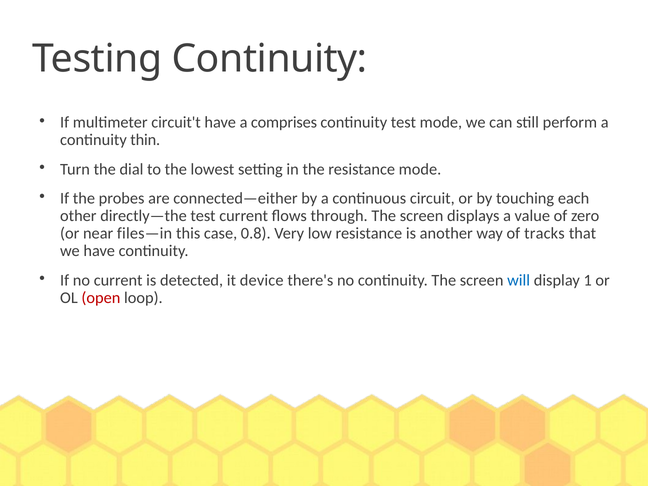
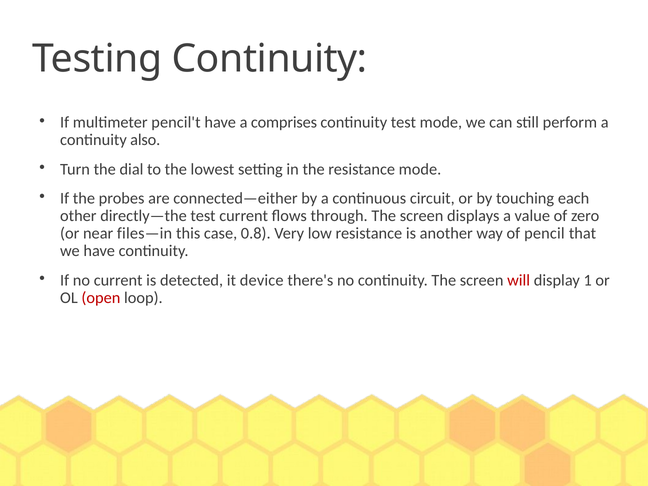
circuit't: circuit't -> pencil't (176, 122)
thin: thin -> also (145, 140)
tracks: tracks -> pencil (544, 233)
will colour: blue -> red (519, 280)
